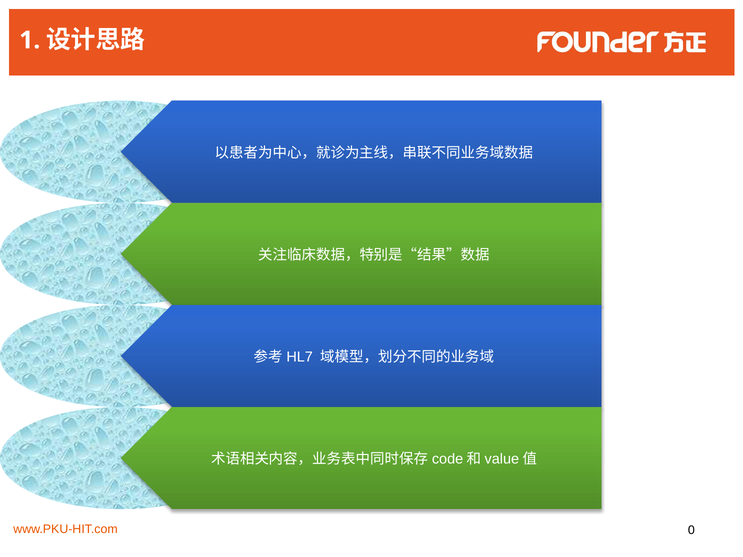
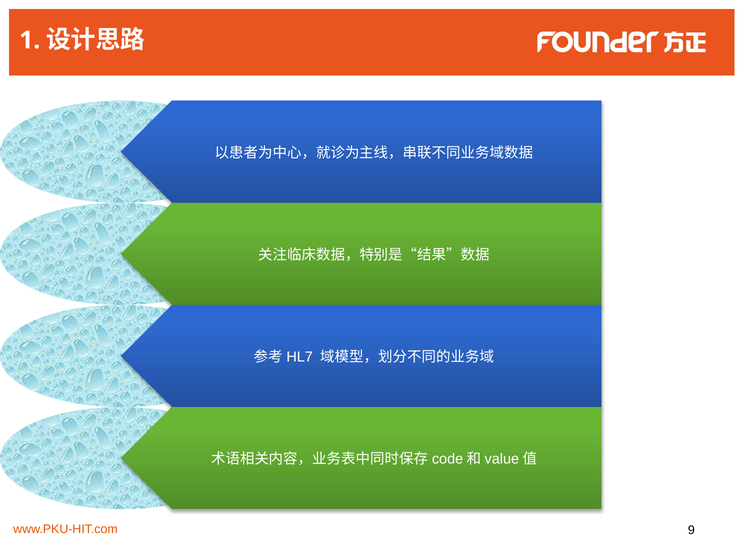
0: 0 -> 9 (691, 531)
